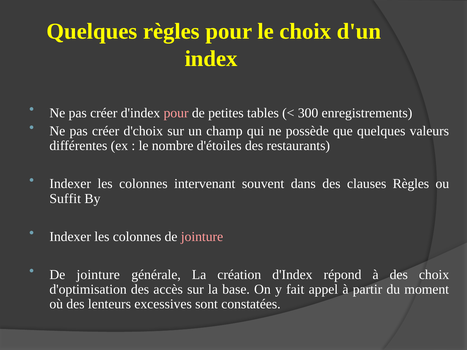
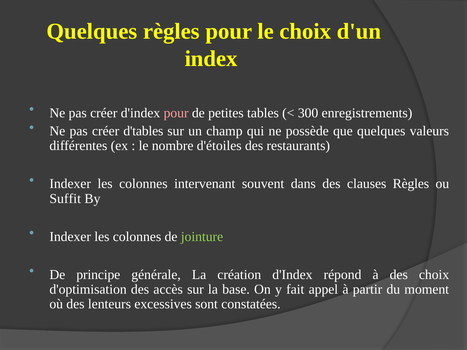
d'choix: d'choix -> d'tables (143, 131)
jointure colour: pink -> light green (202, 237)
jointure: jointure -> principe (98, 275)
